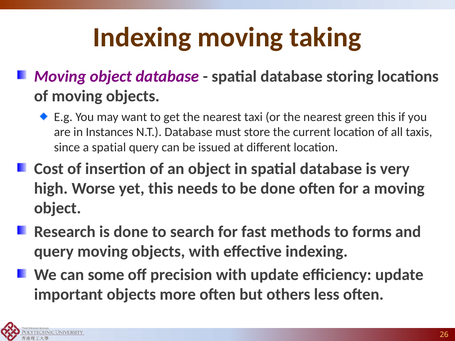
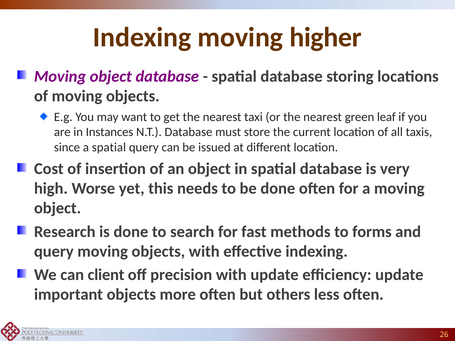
taking: taking -> higher (326, 37)
green this: this -> leaf (386, 117)
some: some -> client (106, 275)
